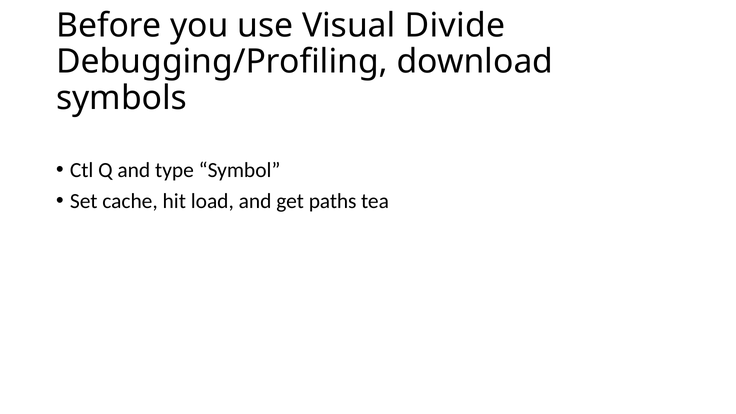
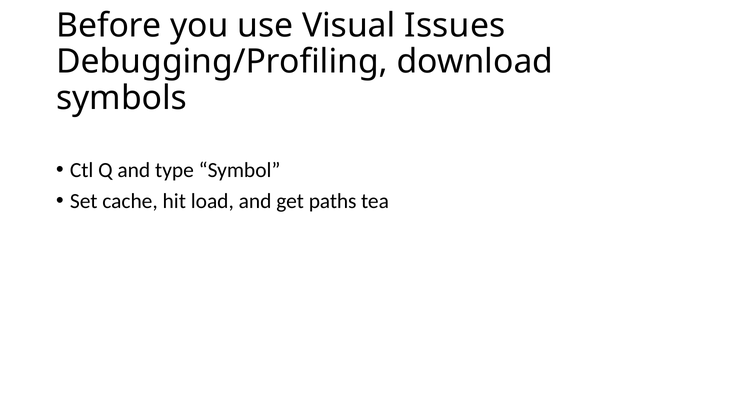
Divide: Divide -> Issues (455, 25)
